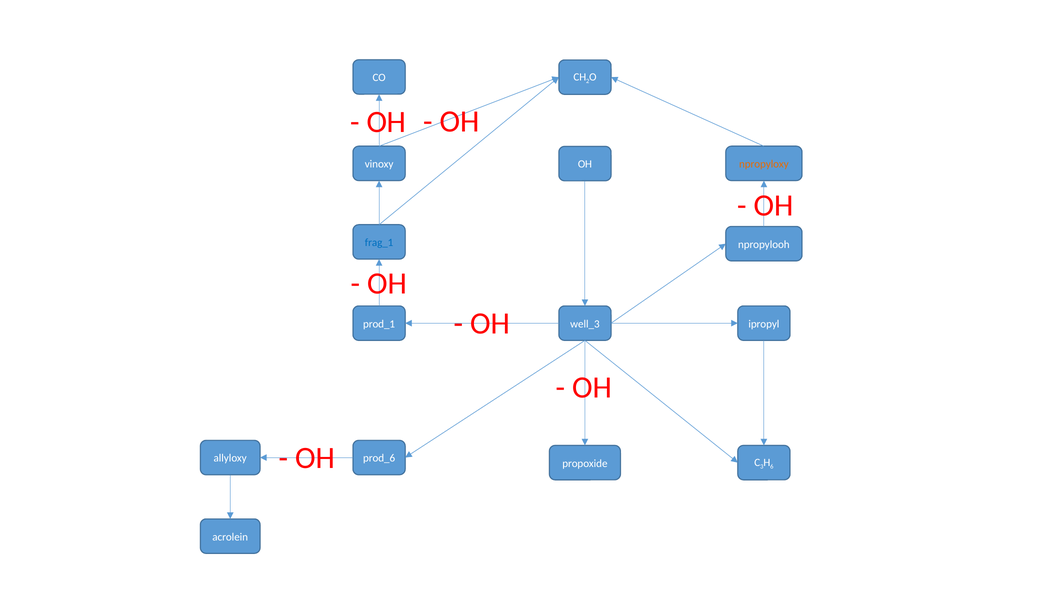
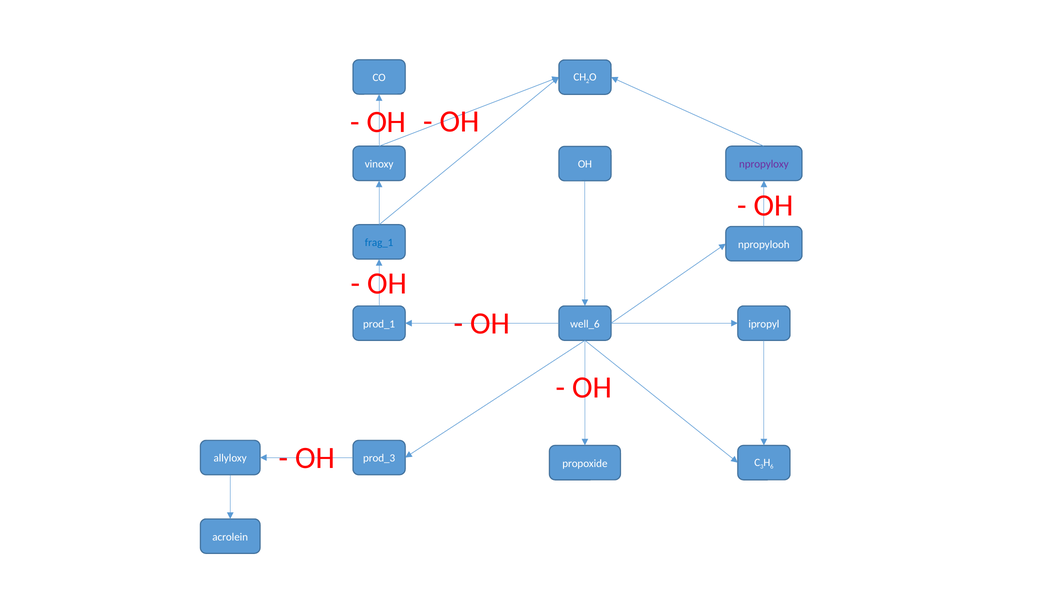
npropyloxy colour: orange -> purple (764, 164)
well_3: well_3 -> well_6 (585, 324)
prod_6: prod_6 -> prod_3 (379, 458)
